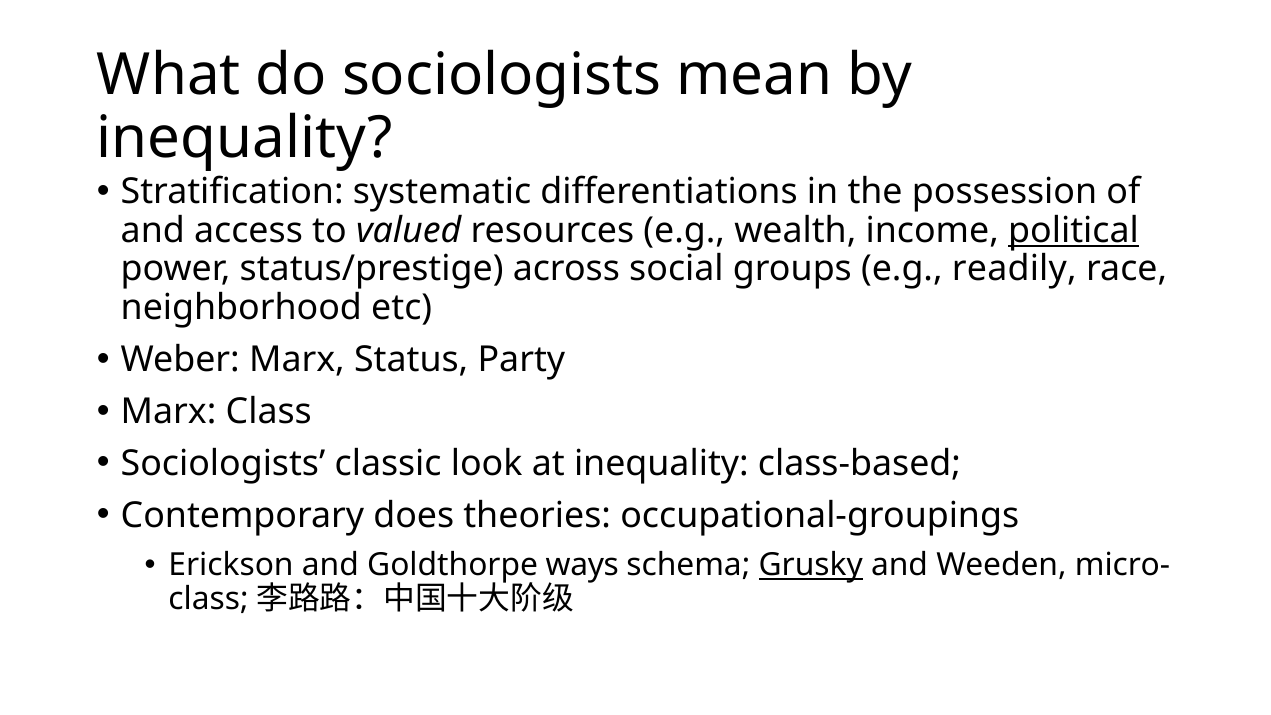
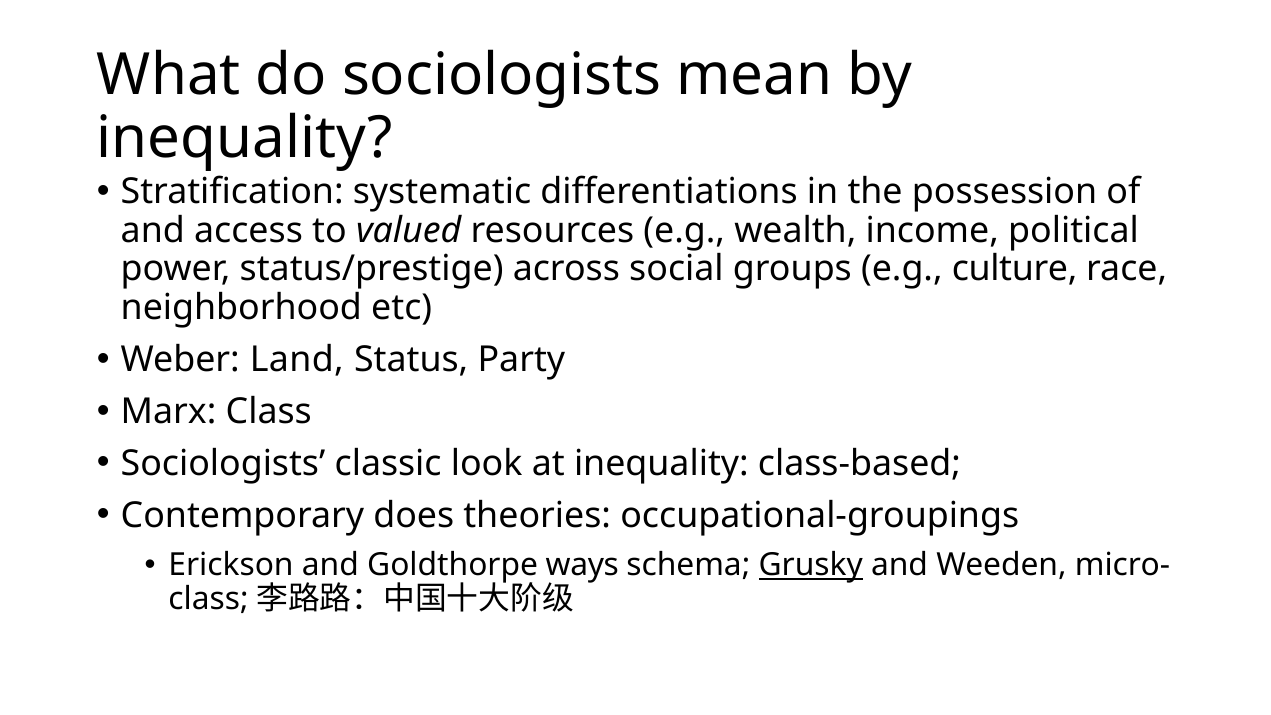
political underline: present -> none (1074, 230)
readily: readily -> culture (1015, 269)
Weber Marx: Marx -> Land (297, 359)
